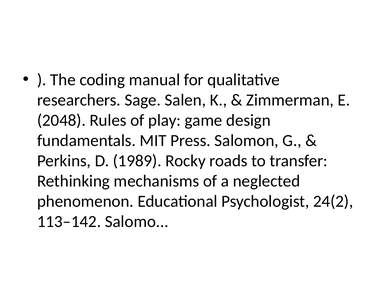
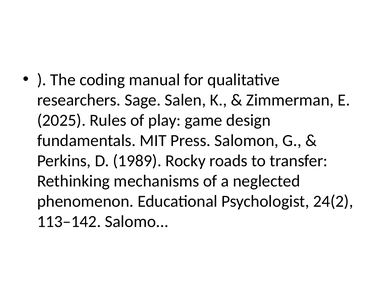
2048: 2048 -> 2025 (61, 120)
